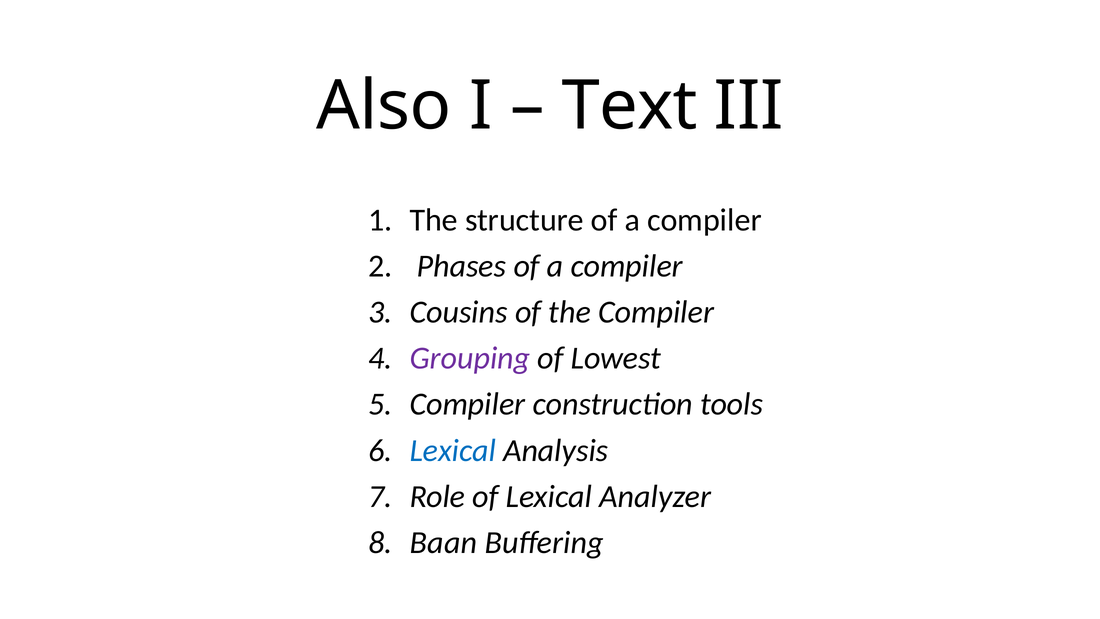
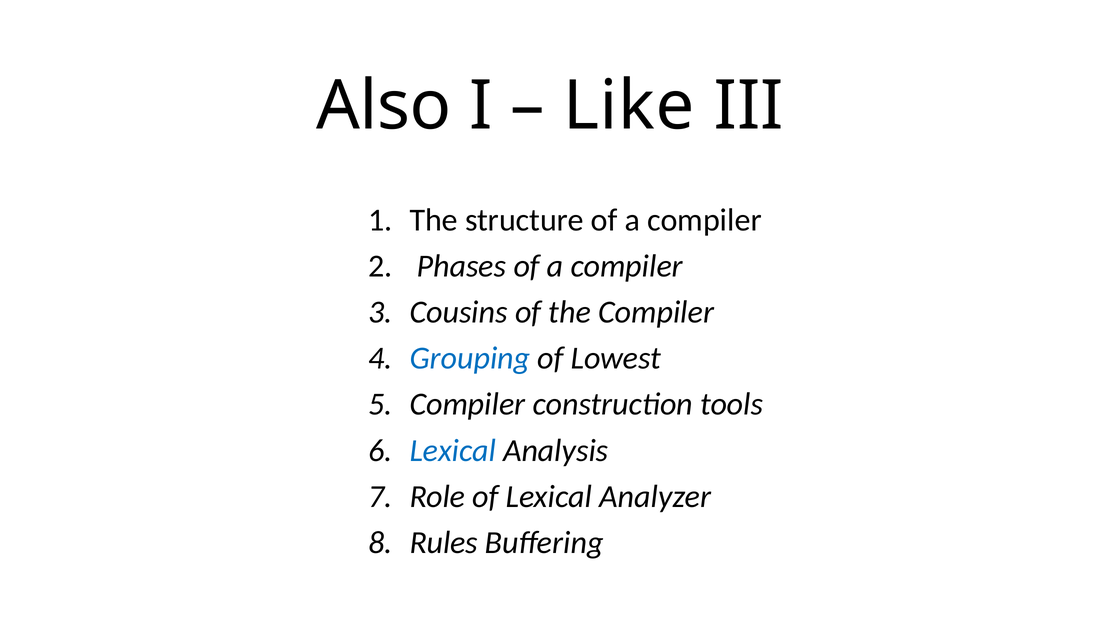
Text: Text -> Like (629, 106)
Grouping colour: purple -> blue (470, 358)
Baan: Baan -> Rules (444, 542)
